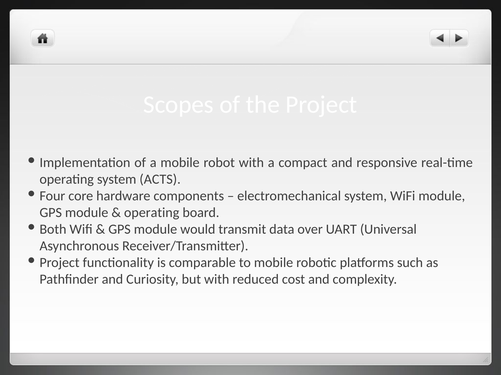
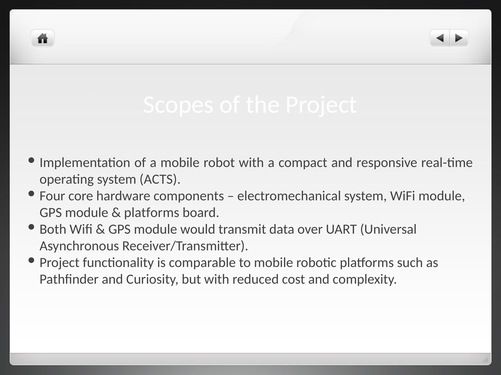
operating: operating -> platforms (152, 213)
